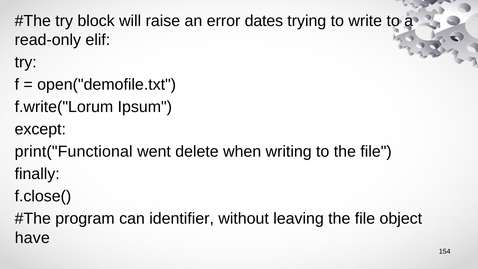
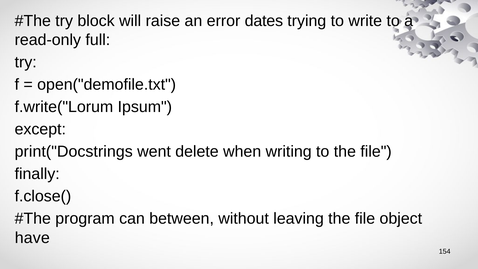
elif: elif -> full (98, 40)
print("Functional: print("Functional -> print("Docstrings (74, 152)
identifier: identifier -> between (182, 219)
